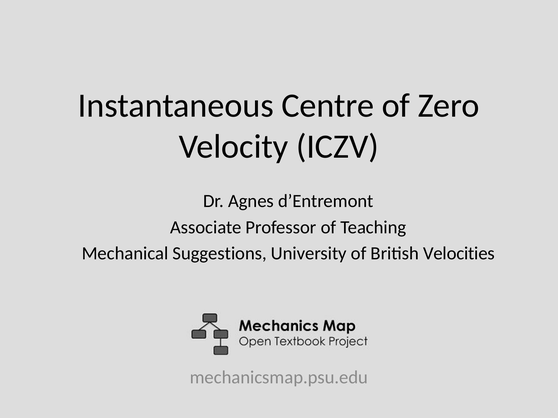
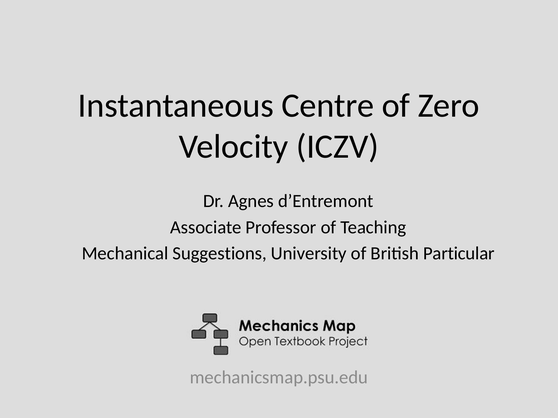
Velocities: Velocities -> Particular (459, 254)
